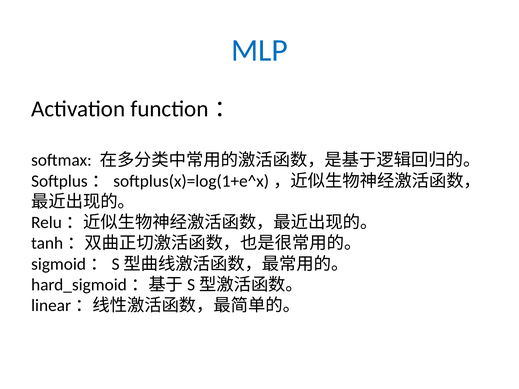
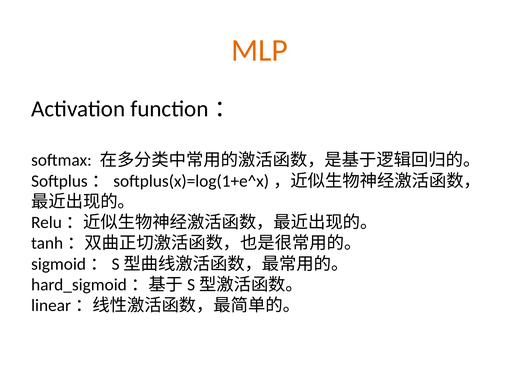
MLP colour: blue -> orange (259, 50)
